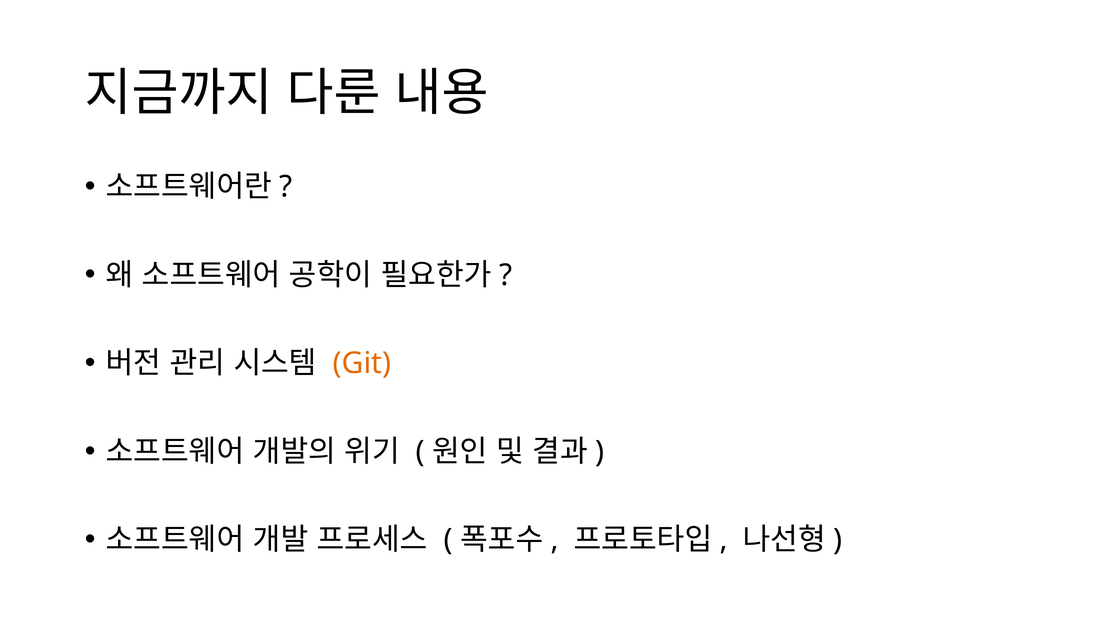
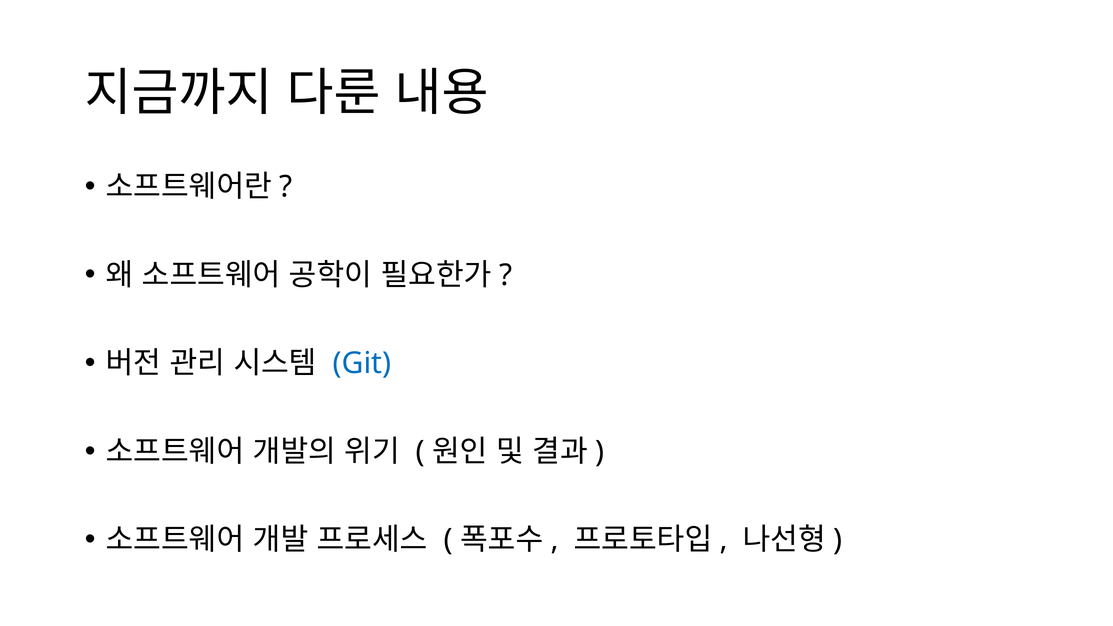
Git colour: orange -> blue (362, 363)
